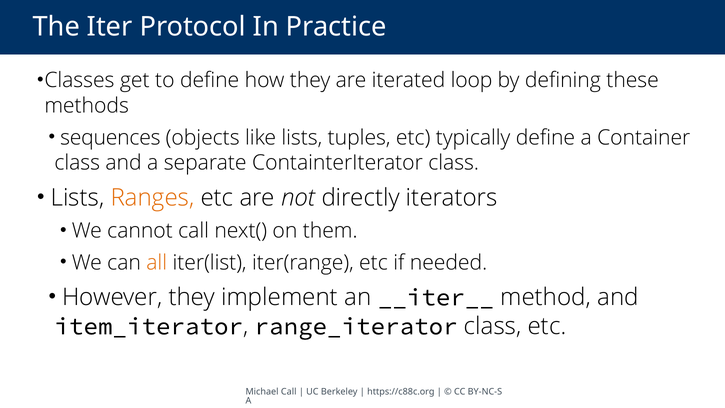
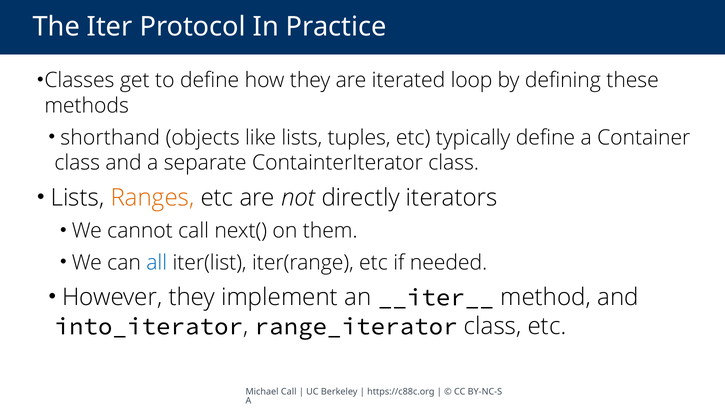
sequences: sequences -> shorthand (110, 137)
all colour: orange -> blue (157, 263)
item_iterator: item_iterator -> into_iterator (149, 326)
